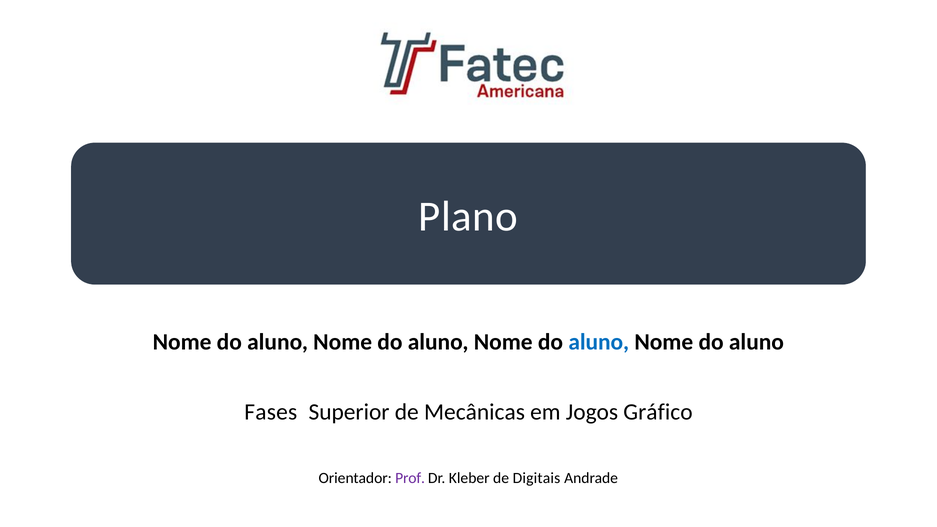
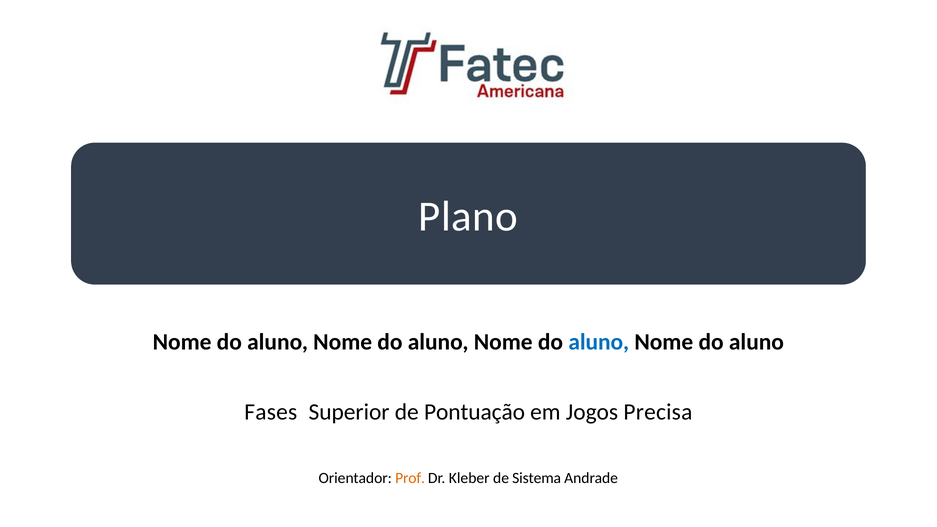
Mecânicas: Mecânicas -> Pontuação (475, 412)
Gráfico: Gráfico -> Precisa (658, 412)
Prof colour: purple -> orange (410, 478)
Digitais: Digitais -> Sistema (537, 478)
